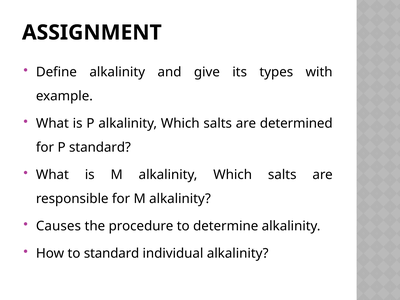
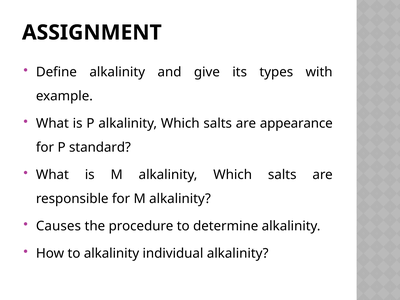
determined: determined -> appearance (296, 123)
to standard: standard -> alkalinity (112, 253)
